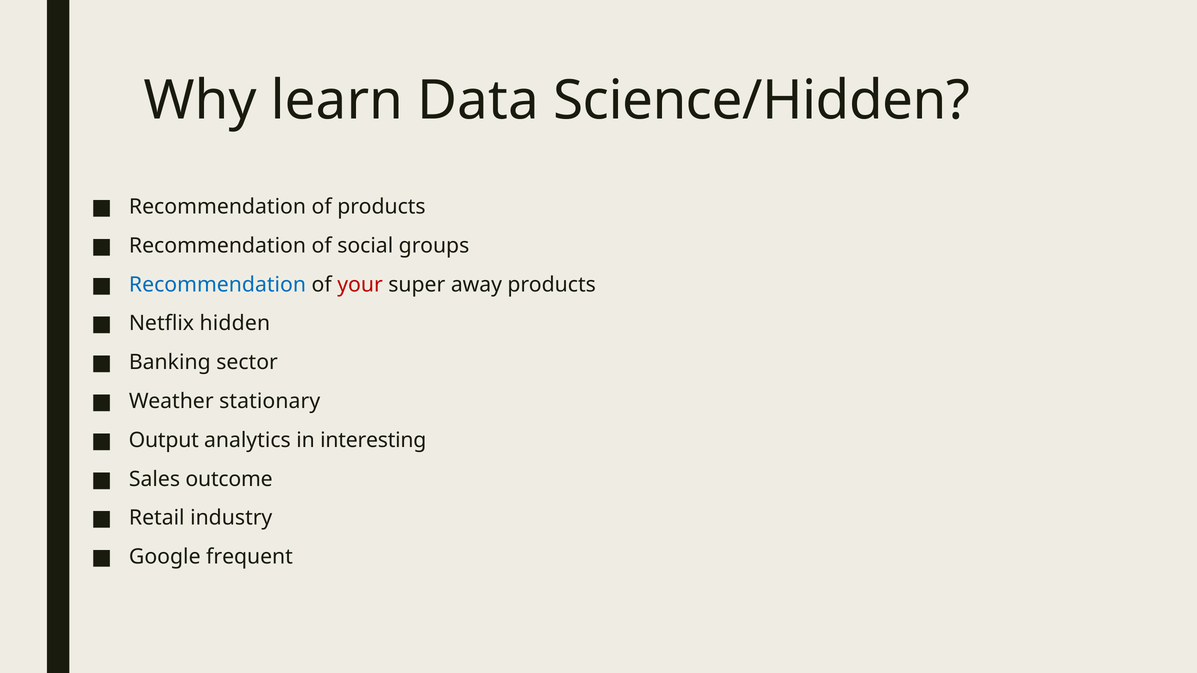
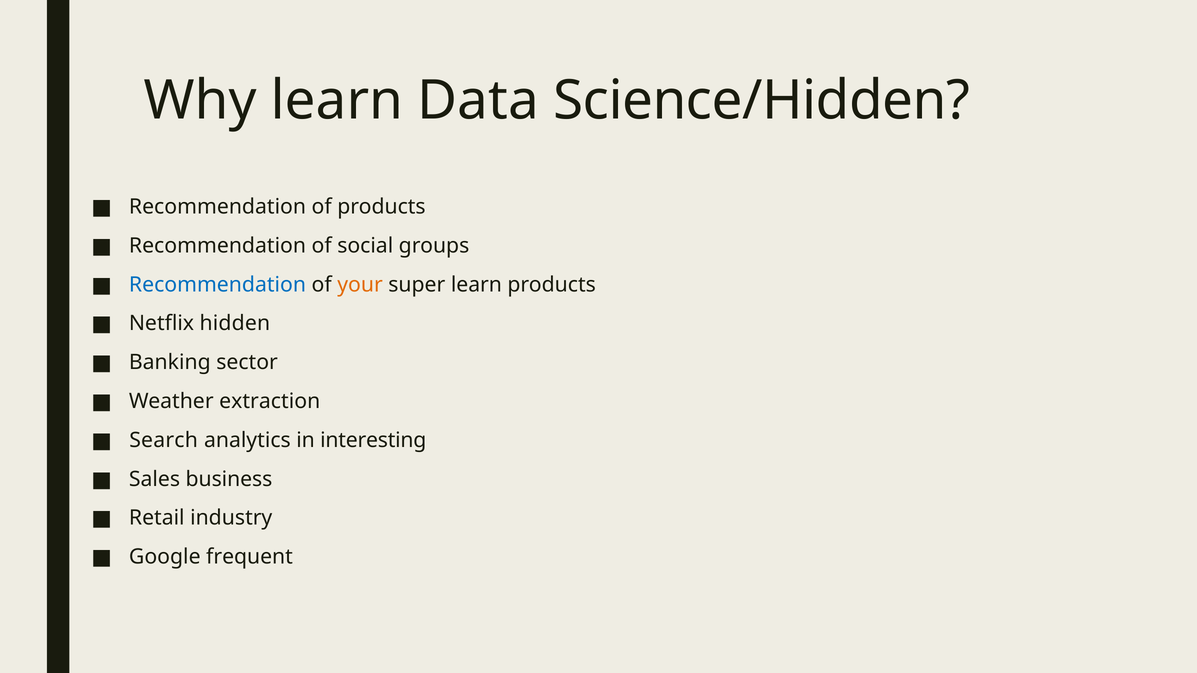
your colour: red -> orange (360, 285)
super away: away -> learn (476, 285)
stationary: stationary -> extraction (270, 401)
Output: Output -> Search (164, 440)
outcome: outcome -> business (229, 479)
